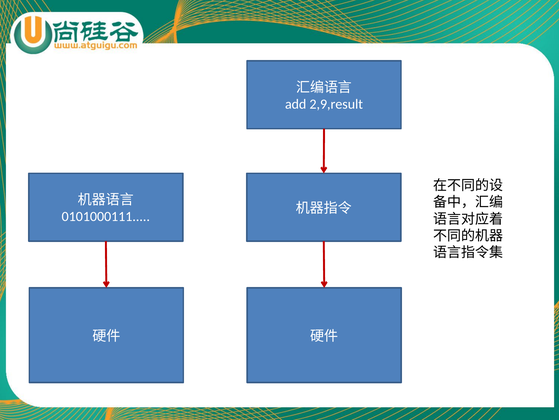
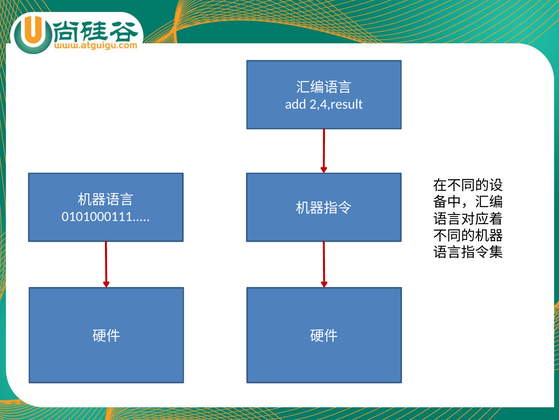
2,9,result: 2,9,result -> 2,4,result (336, 104)
